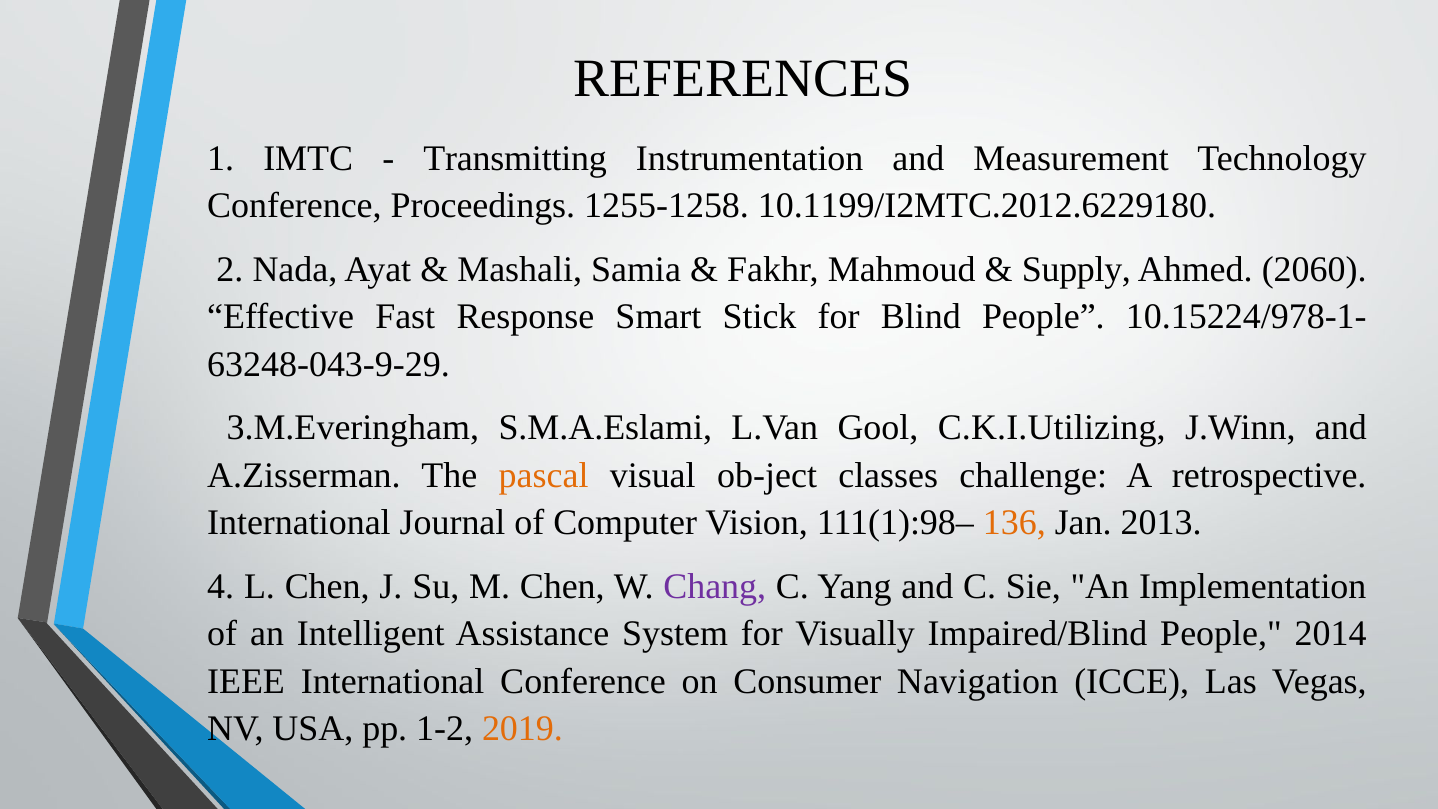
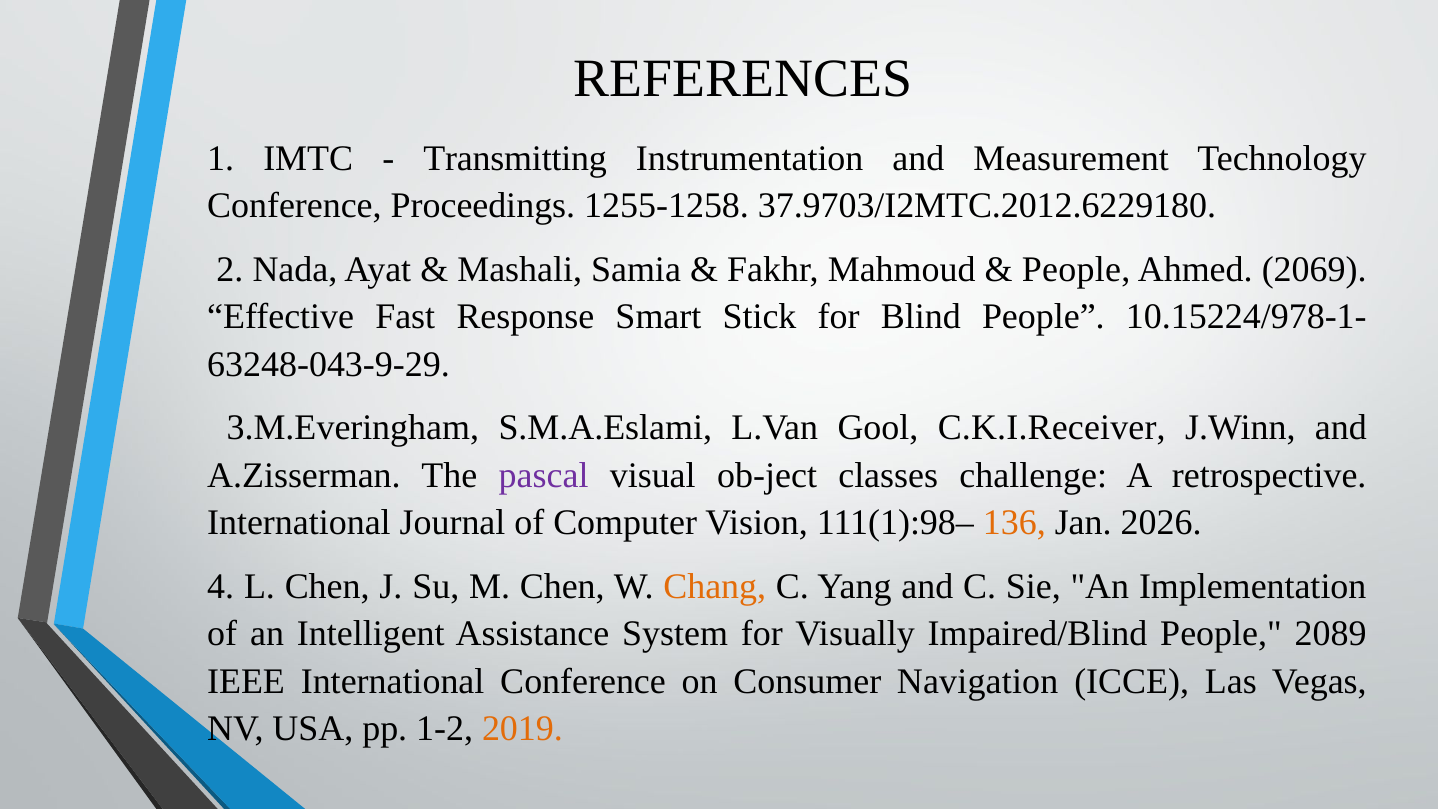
10.1199/I2MTC.2012.6229180: 10.1199/I2MTC.2012.6229180 -> 37.9703/I2MTC.2012.6229180 (987, 206)
Supply: Supply -> People (1076, 269)
2060: 2060 -> 2069 (1314, 269)
C.K.I.Utilizing: C.K.I.Utilizing -> C.K.I.Receiver (1052, 428)
pascal colour: orange -> purple (544, 475)
2013: 2013 -> 2026 (1161, 523)
Chang colour: purple -> orange (715, 586)
2014: 2014 -> 2089 (1331, 634)
